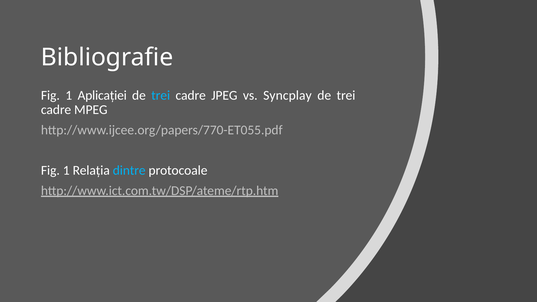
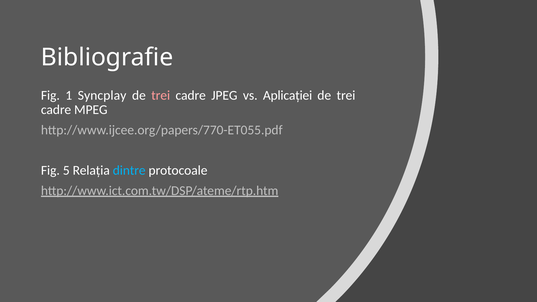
Aplicației: Aplicației -> Syncplay (102, 95)
trei colour: light blue -> pink (161, 95)
Syncplay: Syncplay -> Aplicației (288, 95)
1: 1 -> 5 (66, 170)
